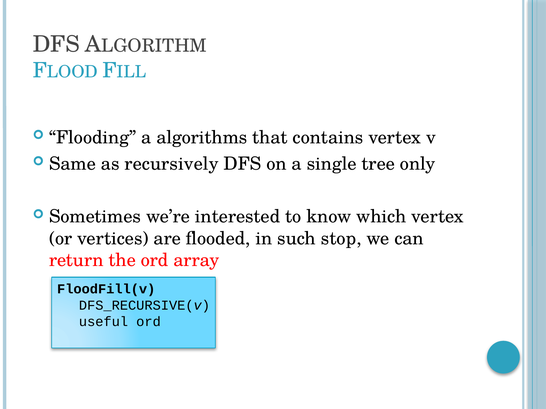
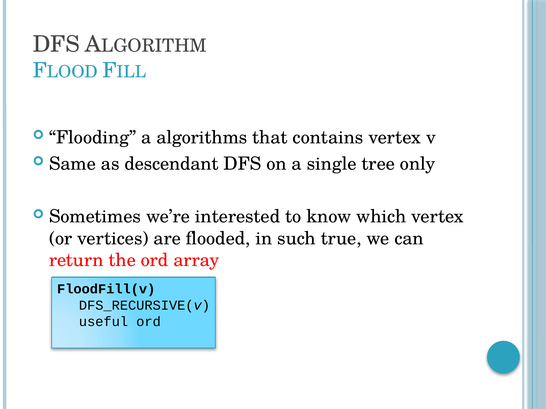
recursively: recursively -> descendant (172, 164)
stop: stop -> true (341, 239)
